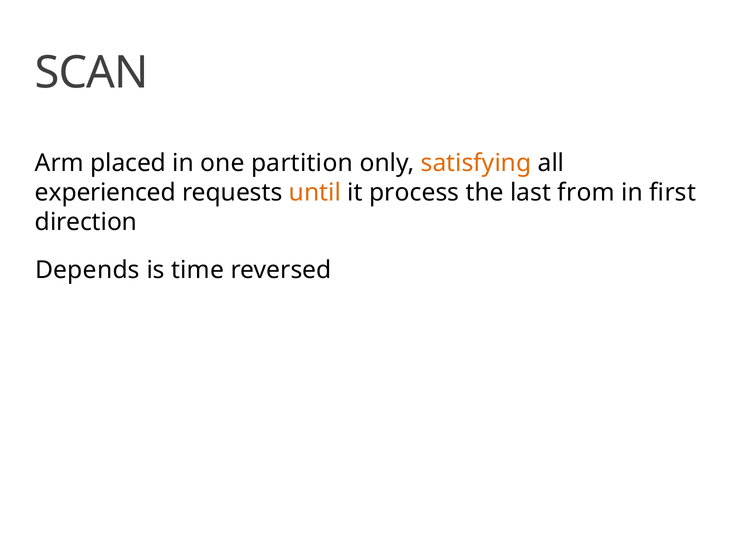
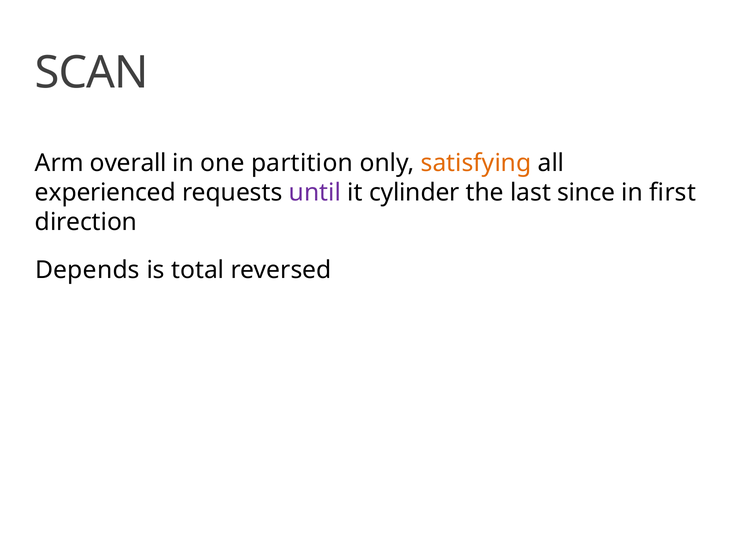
placed: placed -> overall (128, 163)
until colour: orange -> purple (315, 193)
process: process -> cylinder (414, 193)
from: from -> since (586, 193)
time: time -> total (198, 270)
